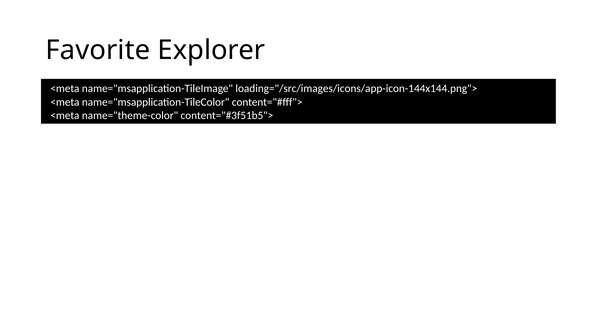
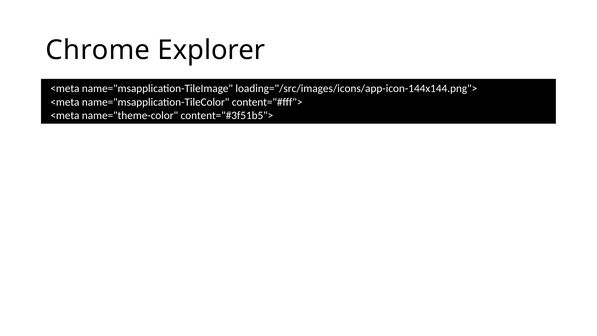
Favorite: Favorite -> Chrome (98, 50)
